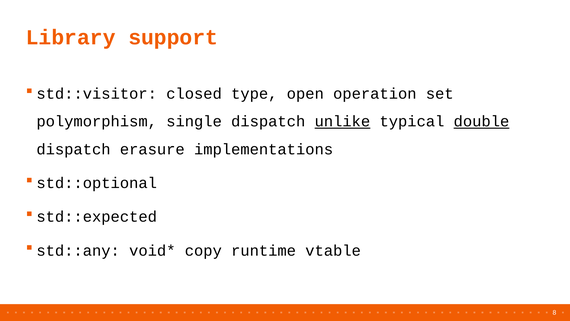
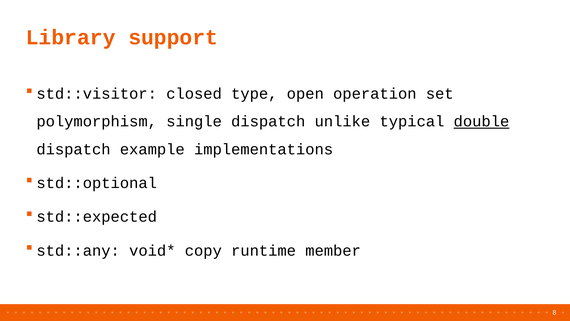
unlike underline: present -> none (342, 121)
erasure: erasure -> example (152, 149)
vtable: vtable -> member (333, 250)
